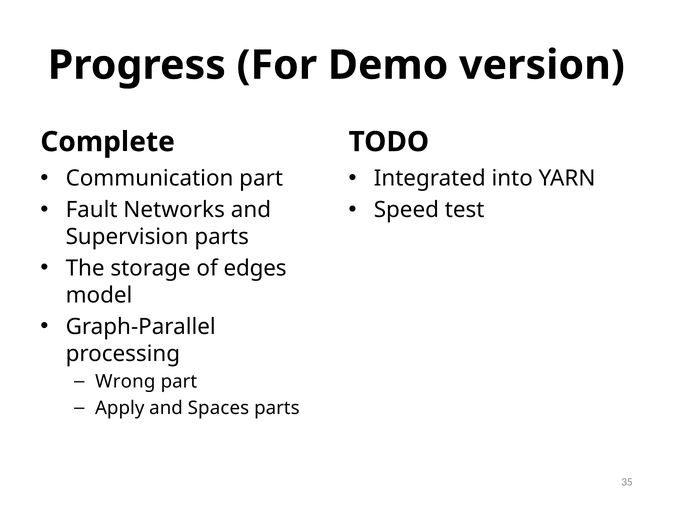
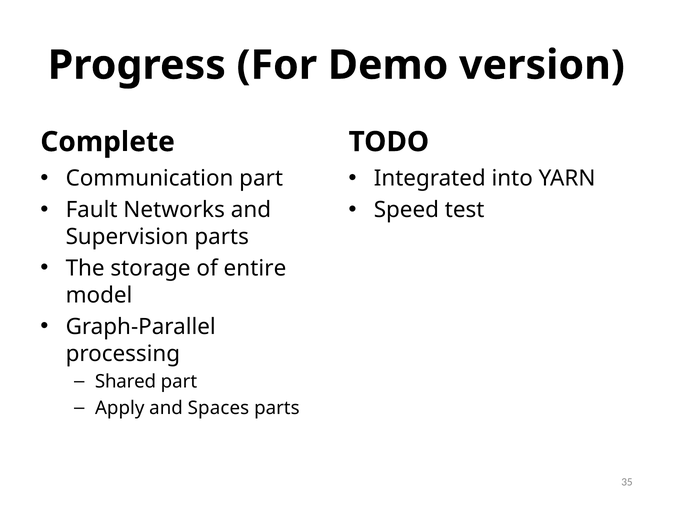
edges: edges -> entire (255, 268)
Wrong: Wrong -> Shared (126, 382)
